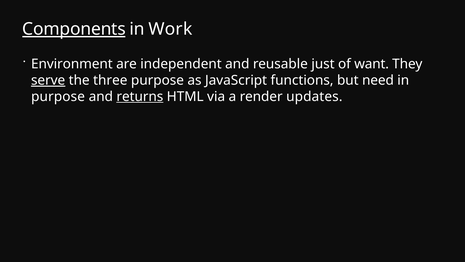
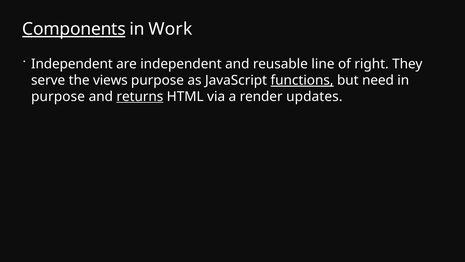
Environment: Environment -> Independent (72, 64)
just: just -> line (323, 64)
want: want -> right (372, 64)
serve underline: present -> none (48, 80)
three: three -> views (110, 80)
functions underline: none -> present (302, 80)
